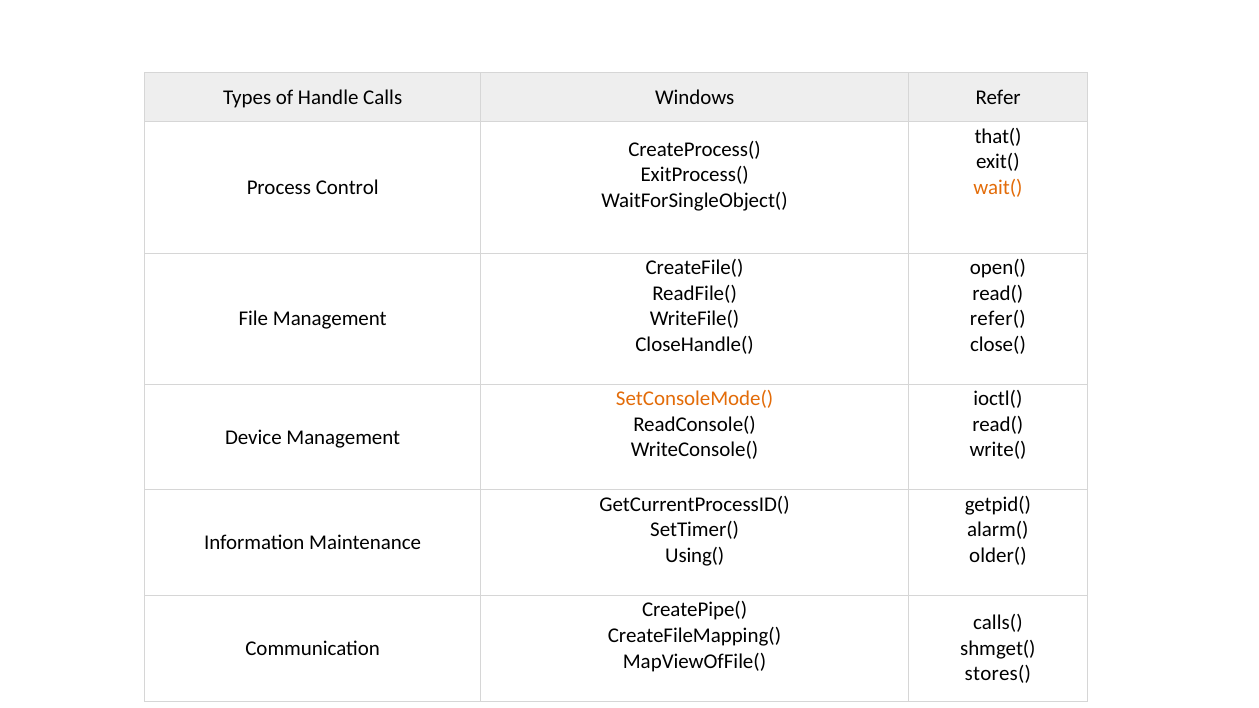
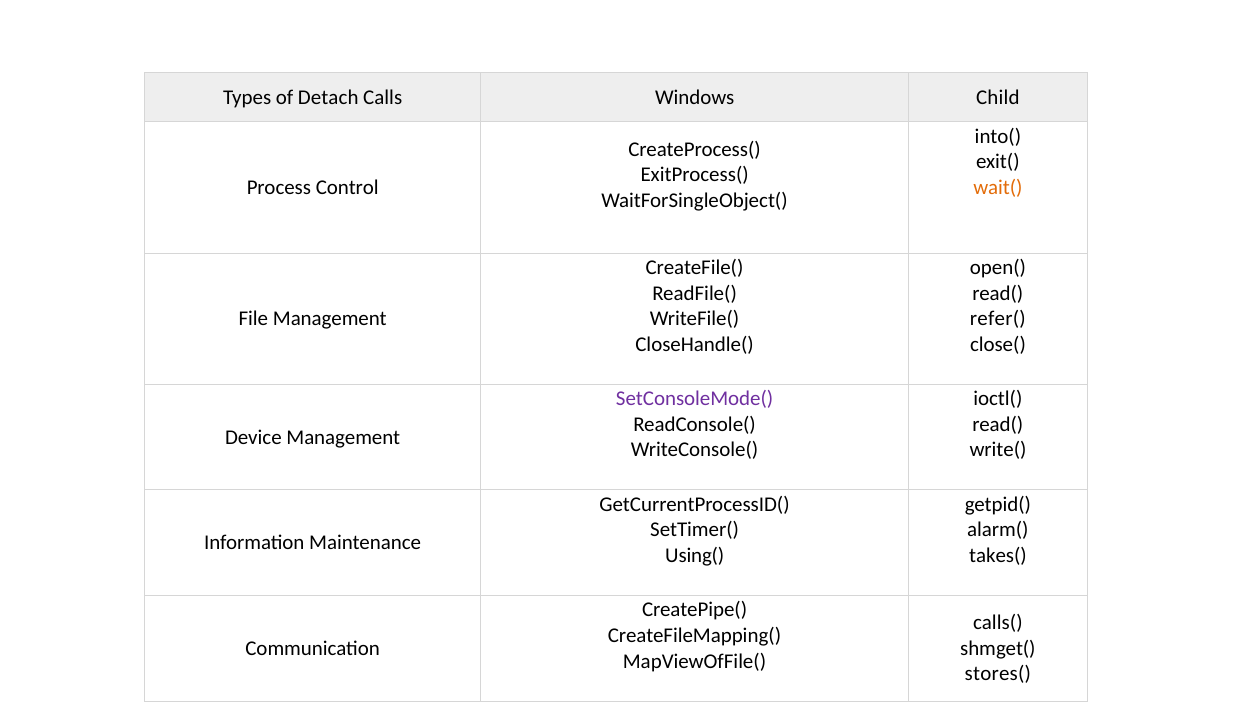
Handle: Handle -> Detach (328, 98)
Refer: Refer -> Child (998, 98)
that(: that( -> into( (998, 136)
SetConsoleMode( colour: orange -> purple (695, 399)
older(: older( -> takes( (998, 556)
